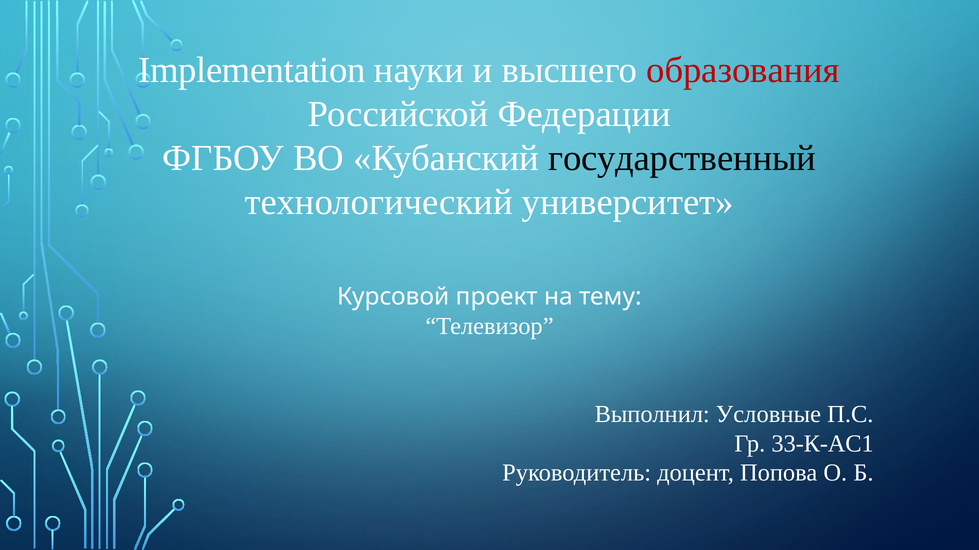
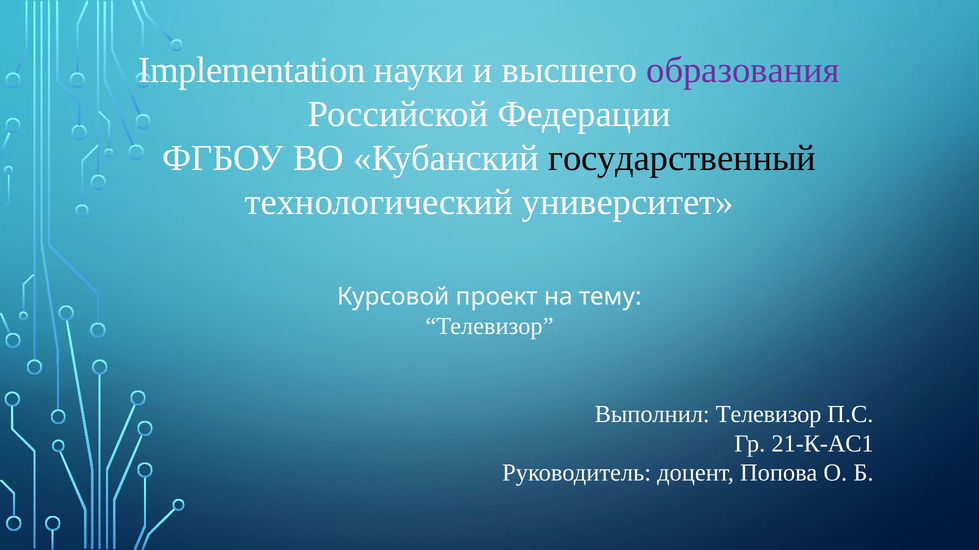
образования colour: red -> purple (743, 70)
Выполнил Условные: Условные -> Телевизор (769, 415)
33-К-АС1: 33-К-АС1 -> 21-К-АС1 (823, 444)
